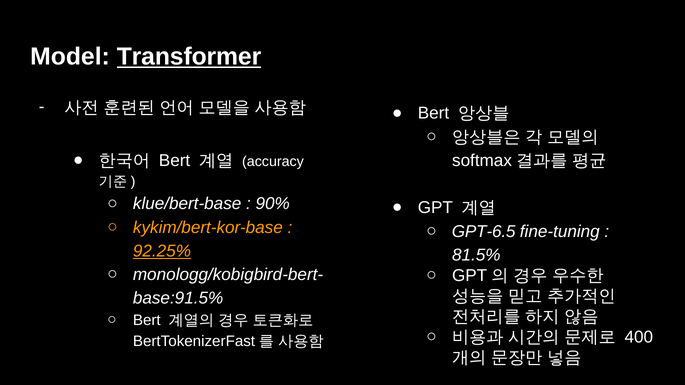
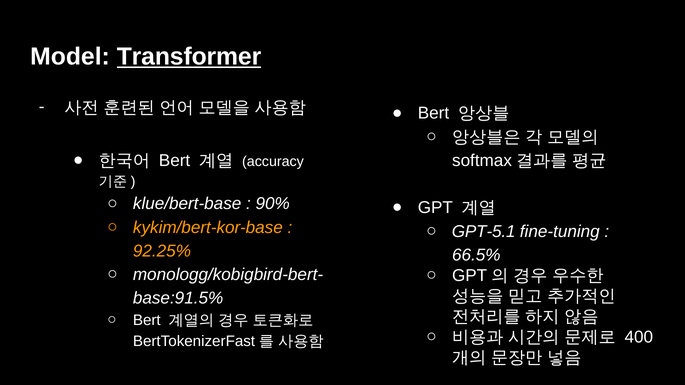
GPT-6.5: GPT-6.5 -> GPT-5.1 (484, 232)
92.25% underline: present -> none (162, 251)
81.5%: 81.5% -> 66.5% (476, 255)
